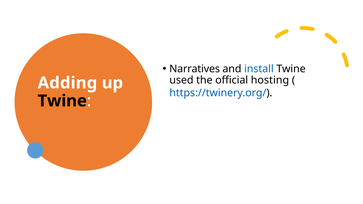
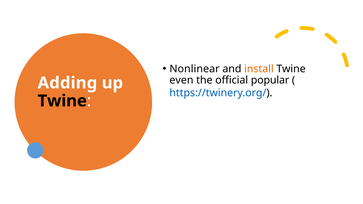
Narratives: Narratives -> Nonlinear (195, 69)
install colour: blue -> orange (259, 69)
used: used -> even (181, 80)
hosting: hosting -> popular (270, 80)
